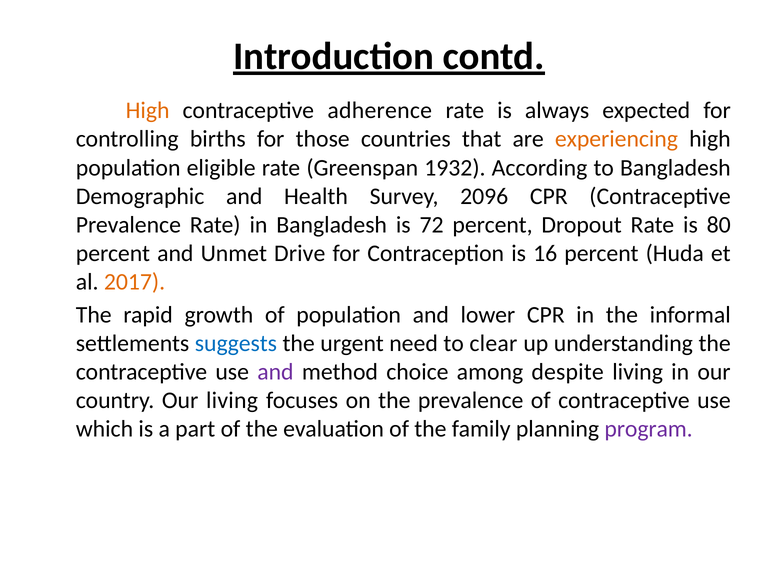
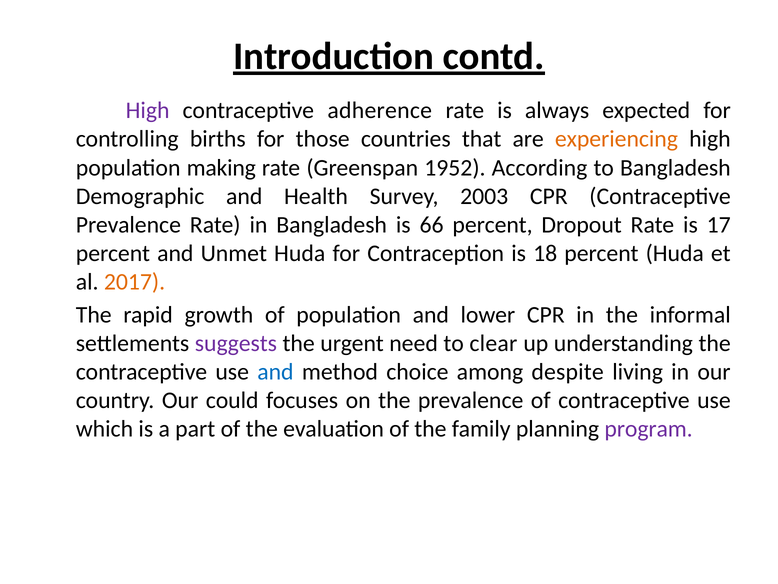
High colour: orange -> purple (148, 111)
eligible: eligible -> making (221, 168)
1932: 1932 -> 1952 (455, 168)
2096: 2096 -> 2003 (484, 196)
72: 72 -> 66 (432, 224)
80: 80 -> 17 (719, 224)
Unmet Drive: Drive -> Huda (300, 253)
16: 16 -> 18 (545, 253)
suggests colour: blue -> purple (236, 343)
and colour: purple -> blue (275, 372)
Our living: living -> could (232, 400)
